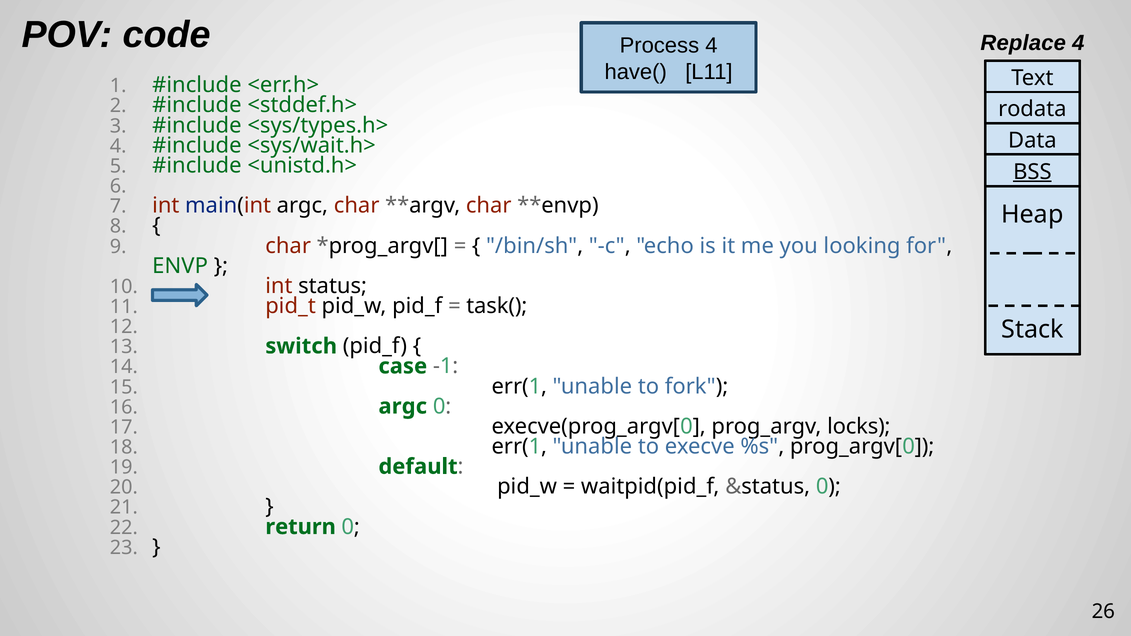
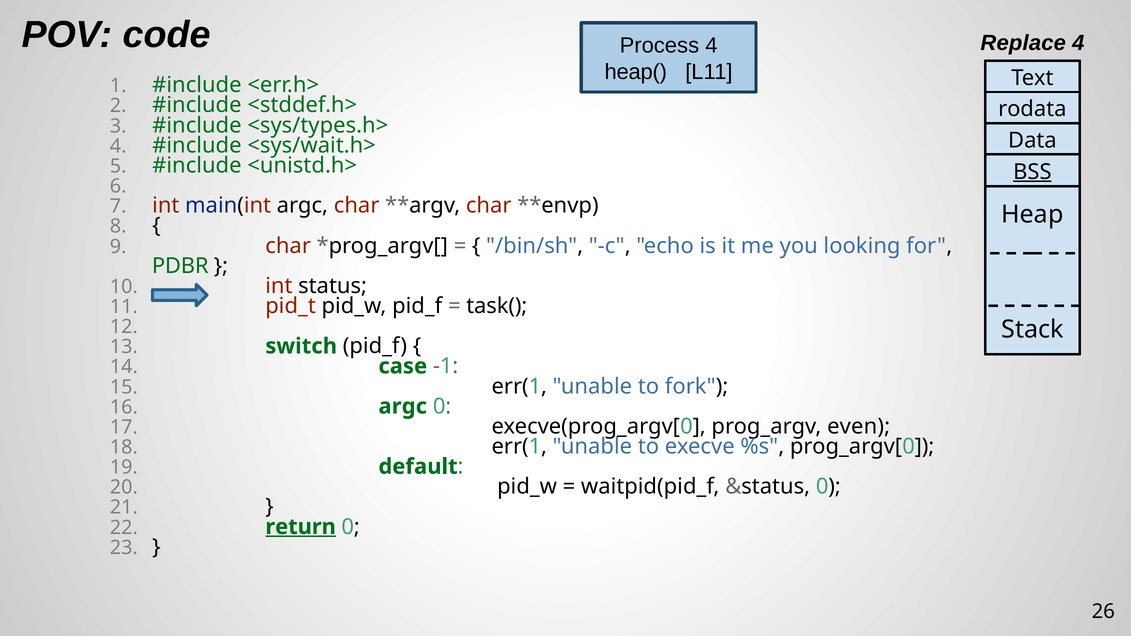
have(: have( -> heap( (636, 72)
ENVP: ENVP -> PDBR (180, 266)
locks: locks -> even (859, 427)
return underline: none -> present (301, 527)
